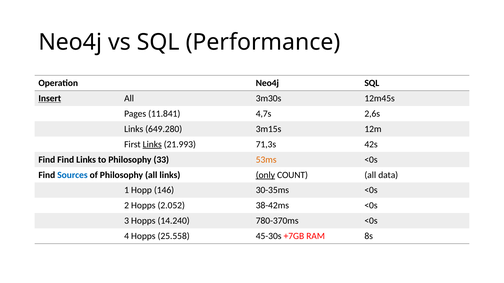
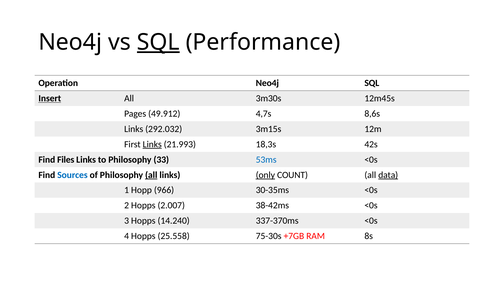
SQL underline: none -> present (158, 42)
11.841: 11.841 -> 49.912 (164, 114)
2,6s: 2,6s -> 8,6s (372, 114)
649.280: 649.280 -> 292.032 (164, 129)
71,3s: 71,3s -> 18,3s (266, 145)
Find Find: Find -> Files (66, 160)
53ms colour: orange -> blue (266, 160)
all underline: none -> present (151, 175)
data underline: none -> present (388, 175)
146: 146 -> 966 (164, 191)
2.052: 2.052 -> 2.007 (171, 206)
780-370ms: 780-370ms -> 337-370ms (277, 221)
45-30s: 45-30s -> 75-30s (269, 237)
